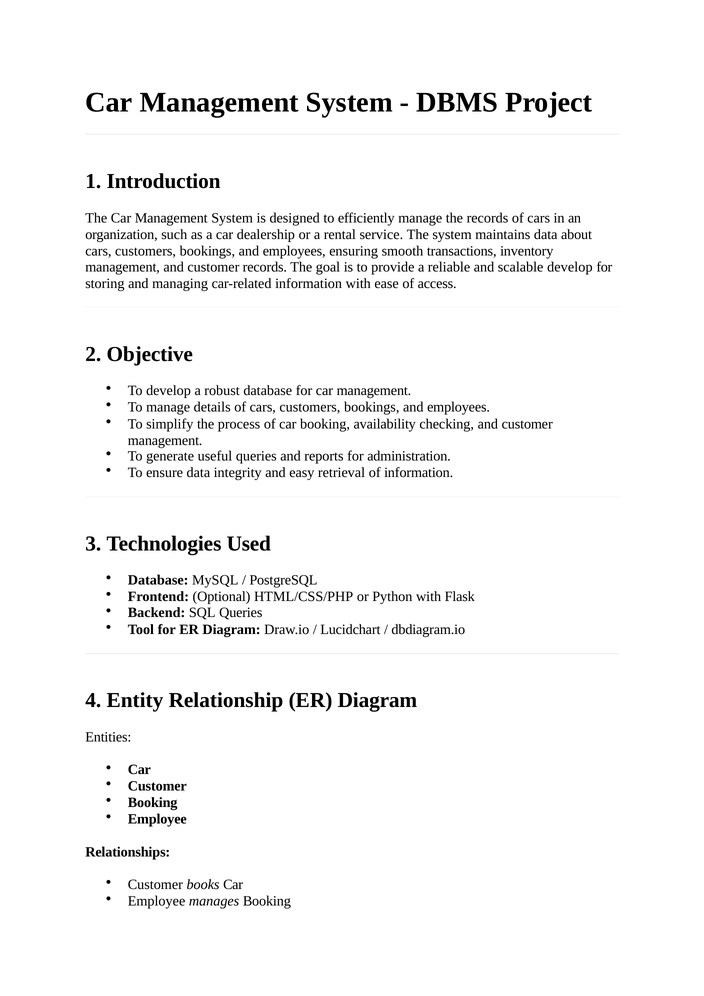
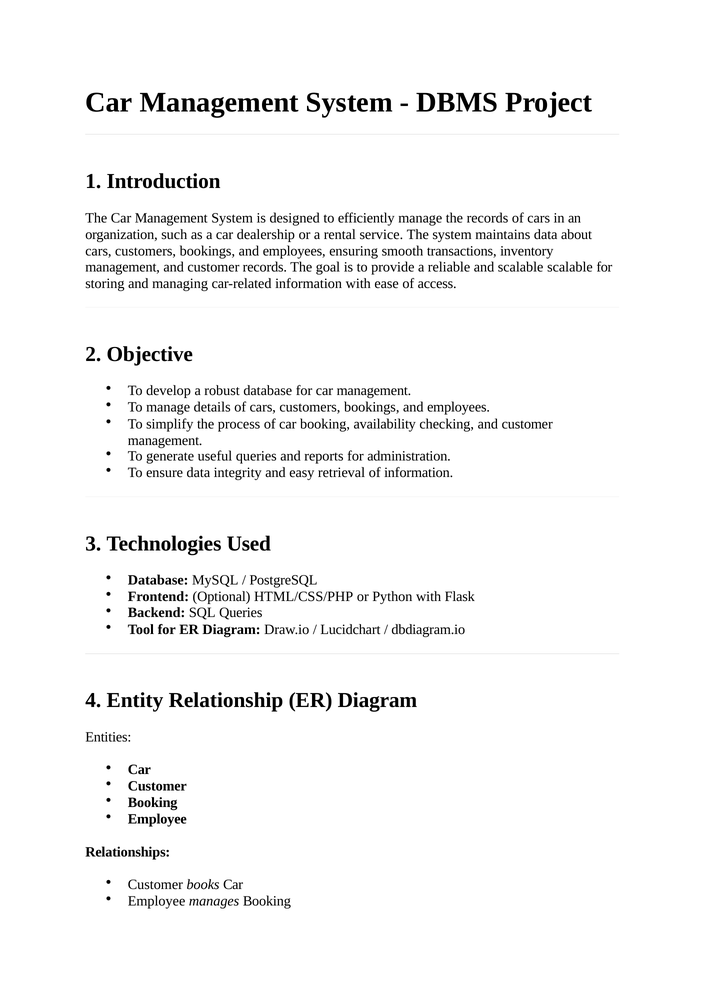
scalable develop: develop -> scalable (570, 267)
